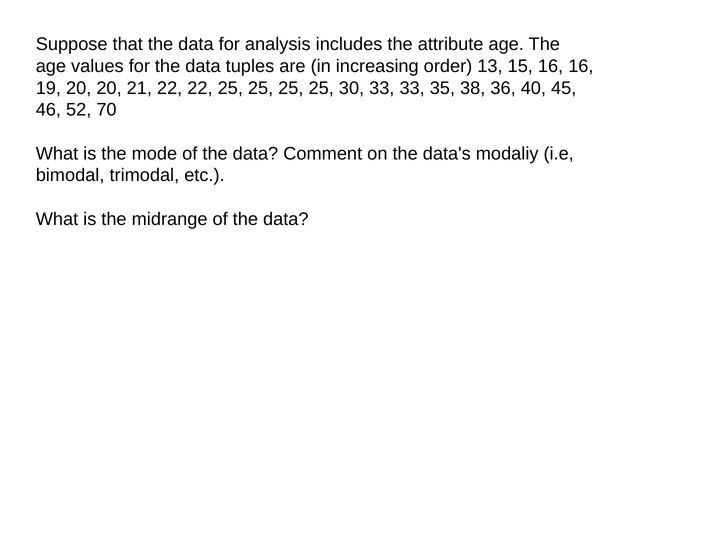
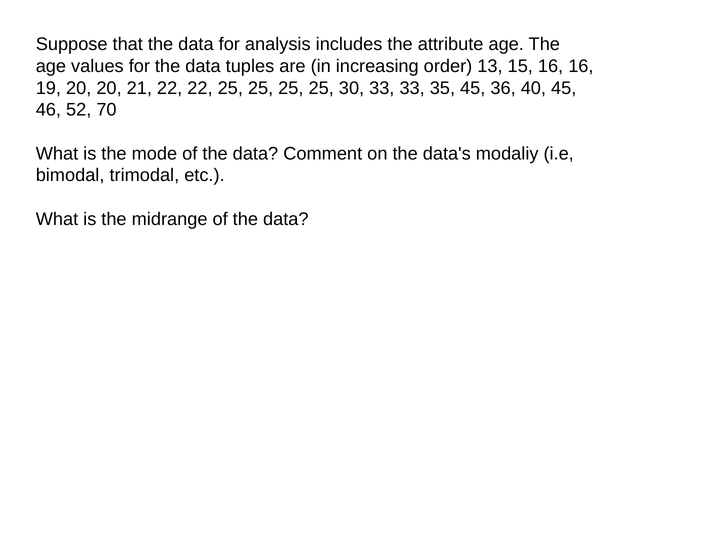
35 38: 38 -> 45 (473, 88)
